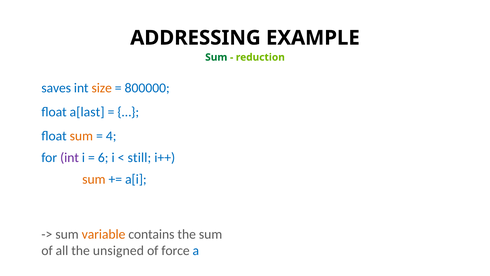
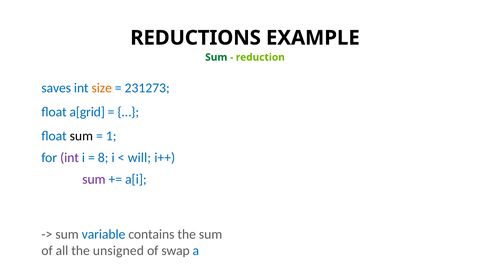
ADDRESSING: ADDRESSING -> REDUCTIONS (196, 38)
800000: 800000 -> 231273 (147, 88)
a[last: a[last -> a[grid (87, 112)
sum colour: orange -> black (81, 136)
4: 4 -> 1 (111, 136)
6: 6 -> 8 (103, 158)
still: still -> will (139, 158)
sum colour: orange -> purple (94, 179)
variable colour: orange -> blue (104, 234)
force: force -> swap (176, 250)
